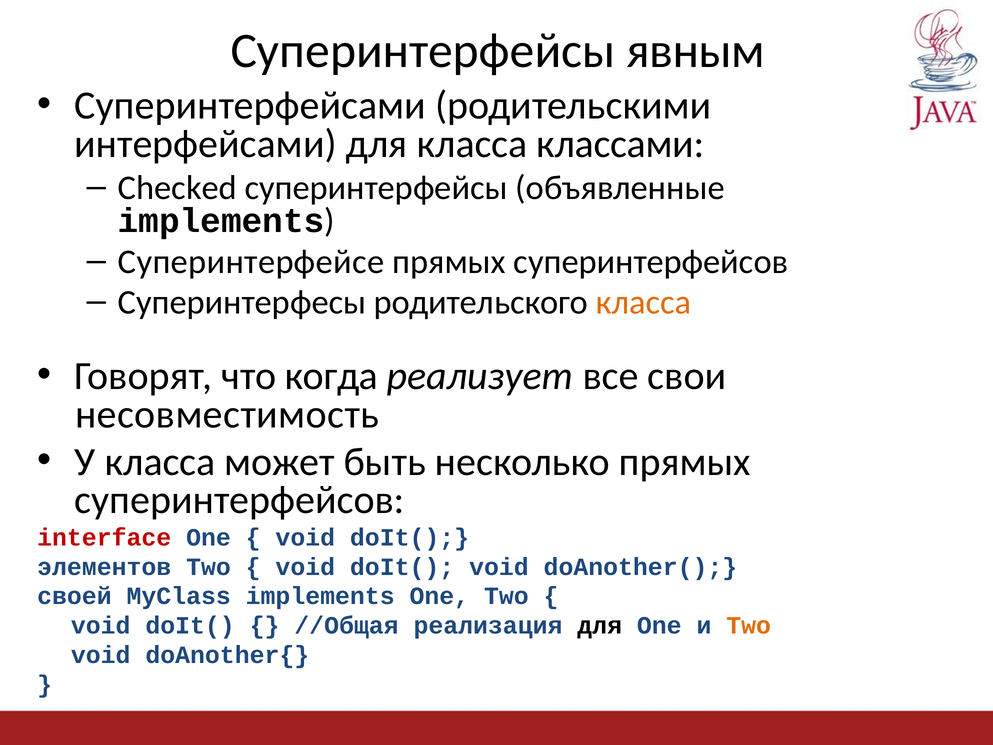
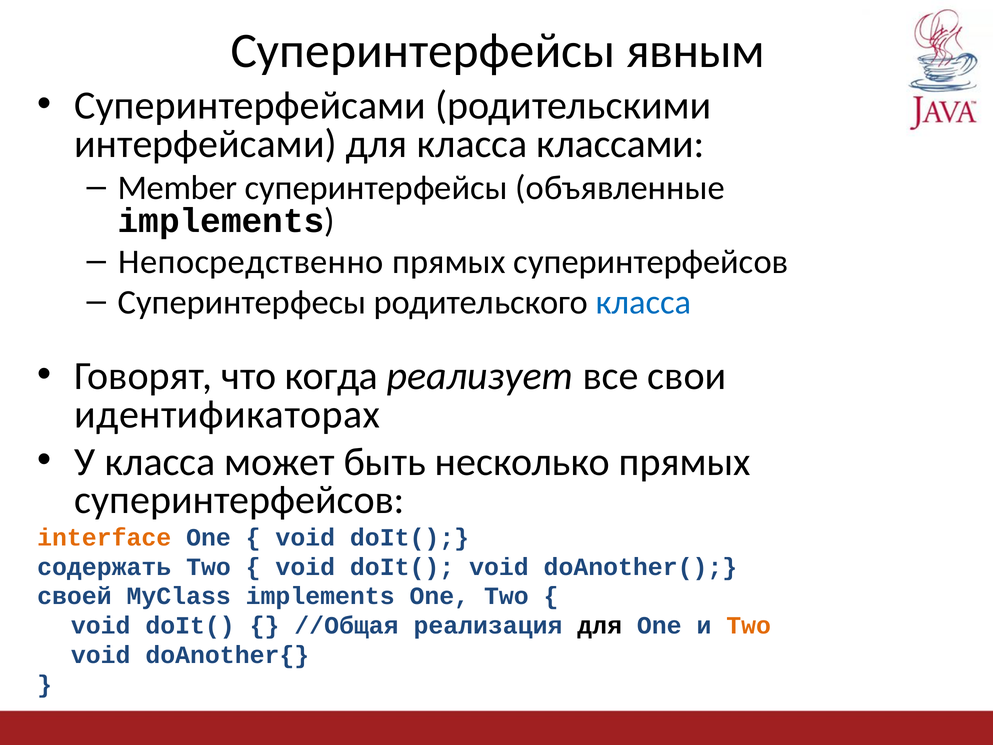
Checked: Checked -> Member (178, 188)
Суперинтерфейсе: Суперинтерфейсе -> Непосредственно (251, 262)
класса colour: orange -> blue (644, 302)
несовместимость: несовместимость -> идентификаторах (227, 414)
interface colour: red -> orange (104, 537)
элементов: элементов -> содержать (104, 567)
